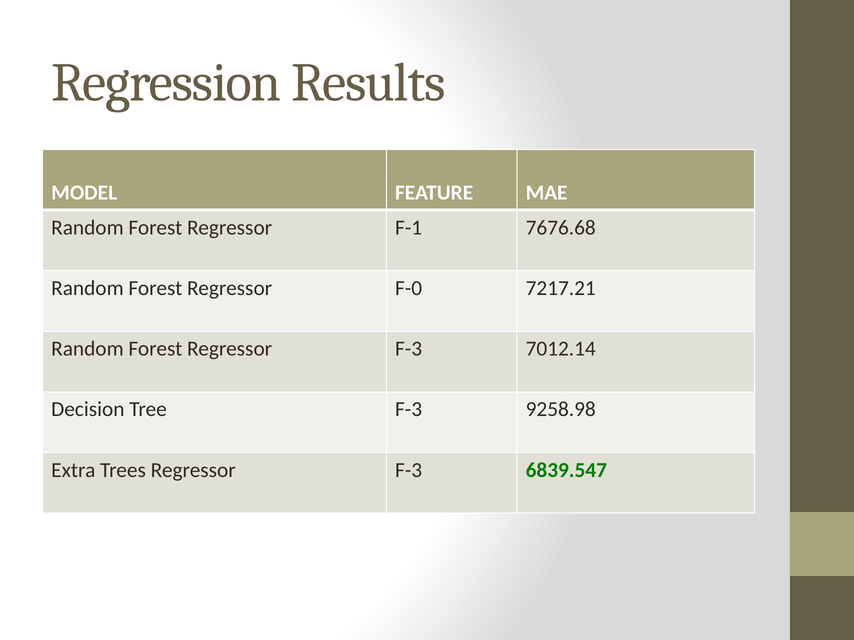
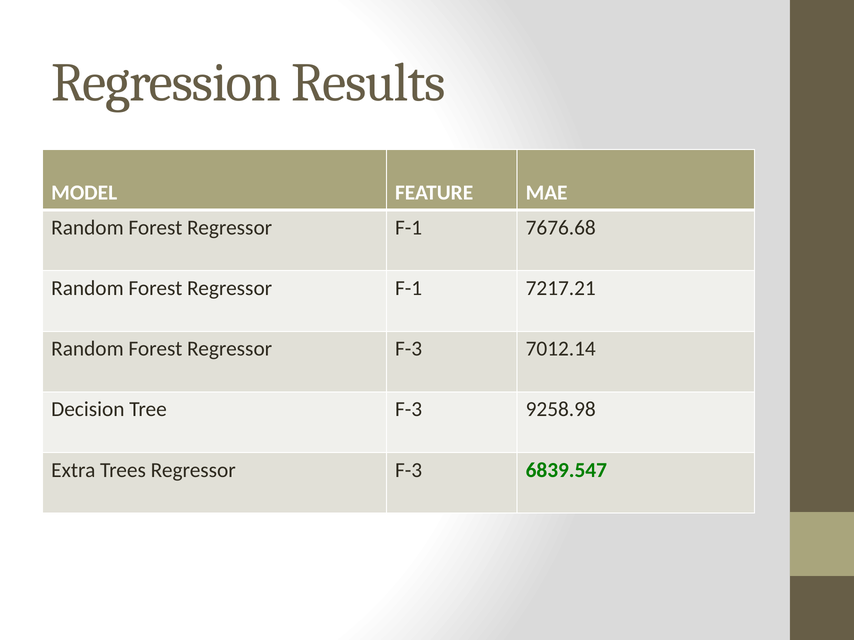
F-0: F-0 -> F-1 (409, 288)
